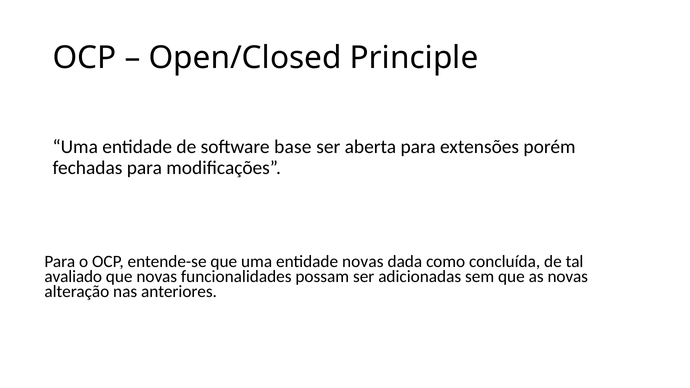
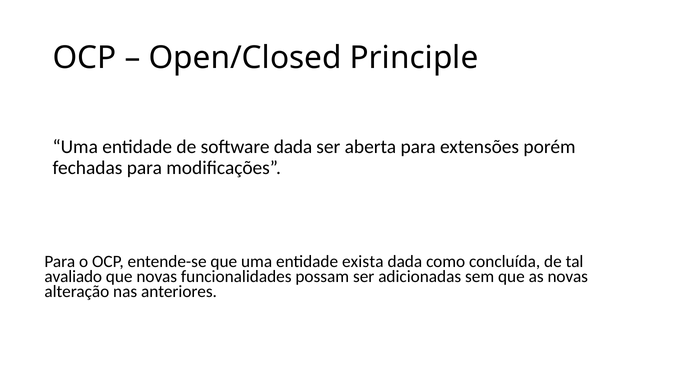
software base: base -> dada (293, 147)
entidade novas: novas -> exista (363, 262)
